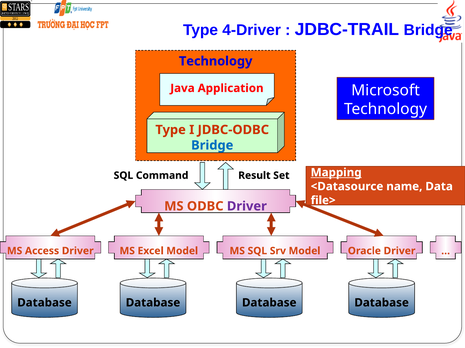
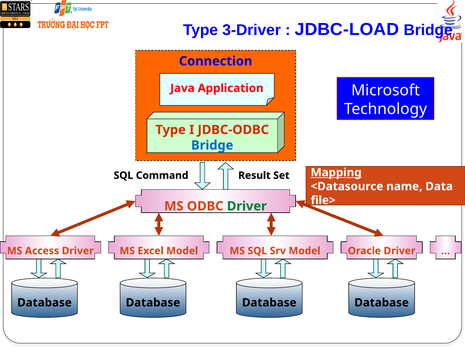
4-Driver: 4-Driver -> 3-Driver (252, 30)
JDBC-TRAIL: JDBC-TRAIL -> JDBC-LOAD (347, 29)
Technology: Technology -> Connection (216, 61)
Driver colour: purple -> green (247, 207)
